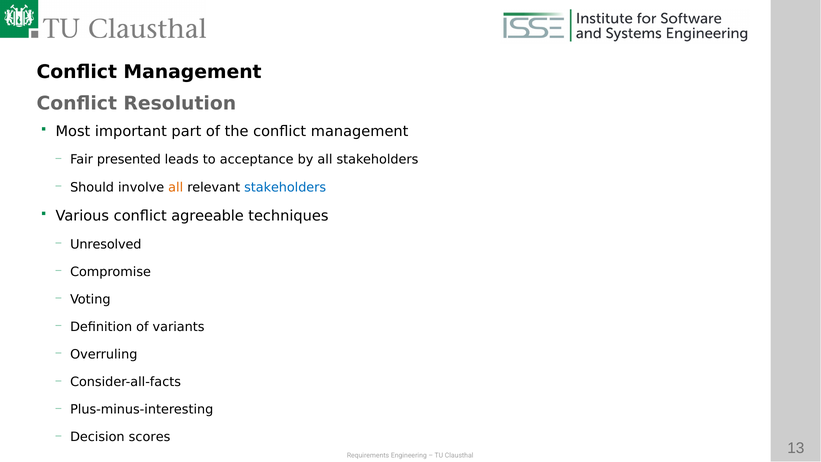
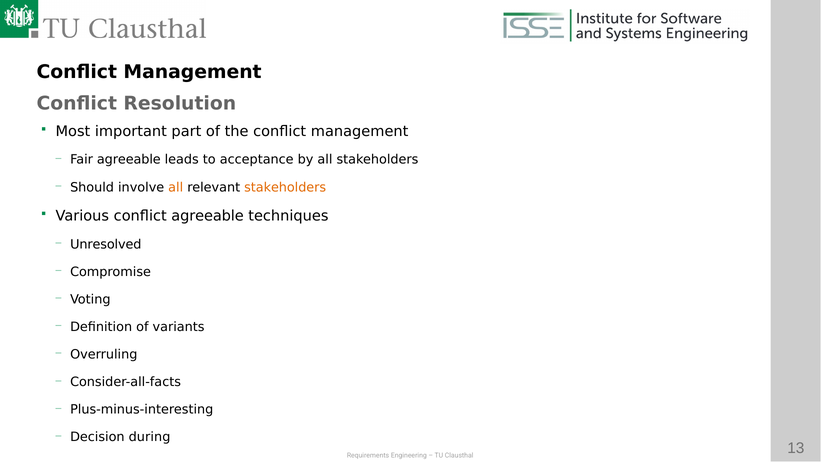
Fair presented: presented -> agreeable (129, 160)
stakeholders colour: blue -> orange (285, 187)
scores: scores -> during (150, 437)
